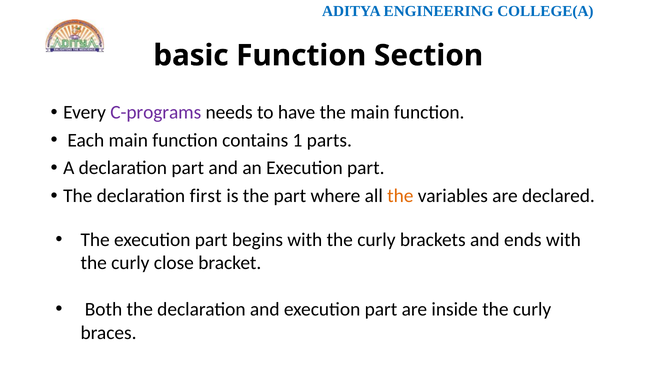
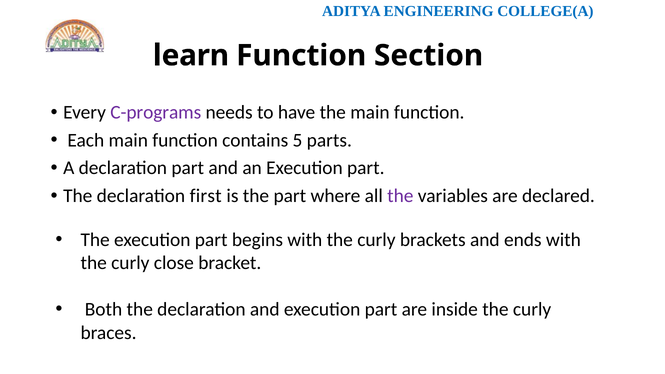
basic: basic -> learn (191, 56)
1: 1 -> 5 (297, 140)
the colour: orange -> purple (400, 196)
